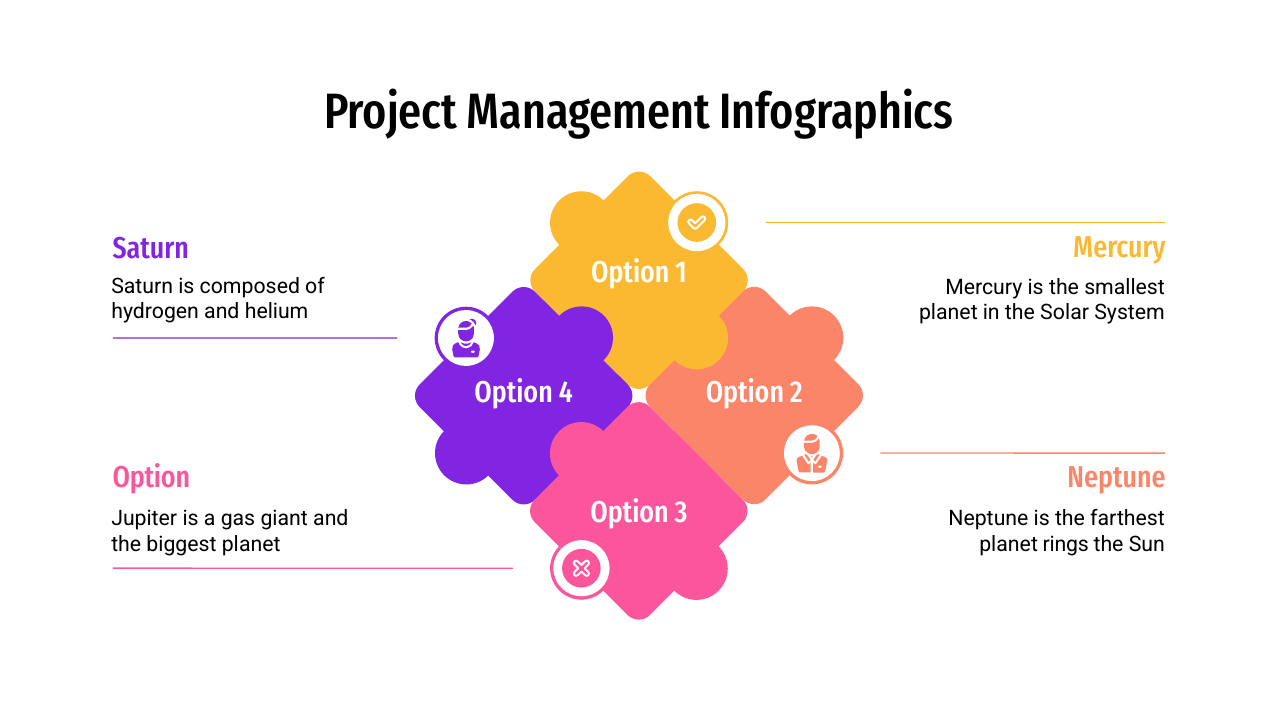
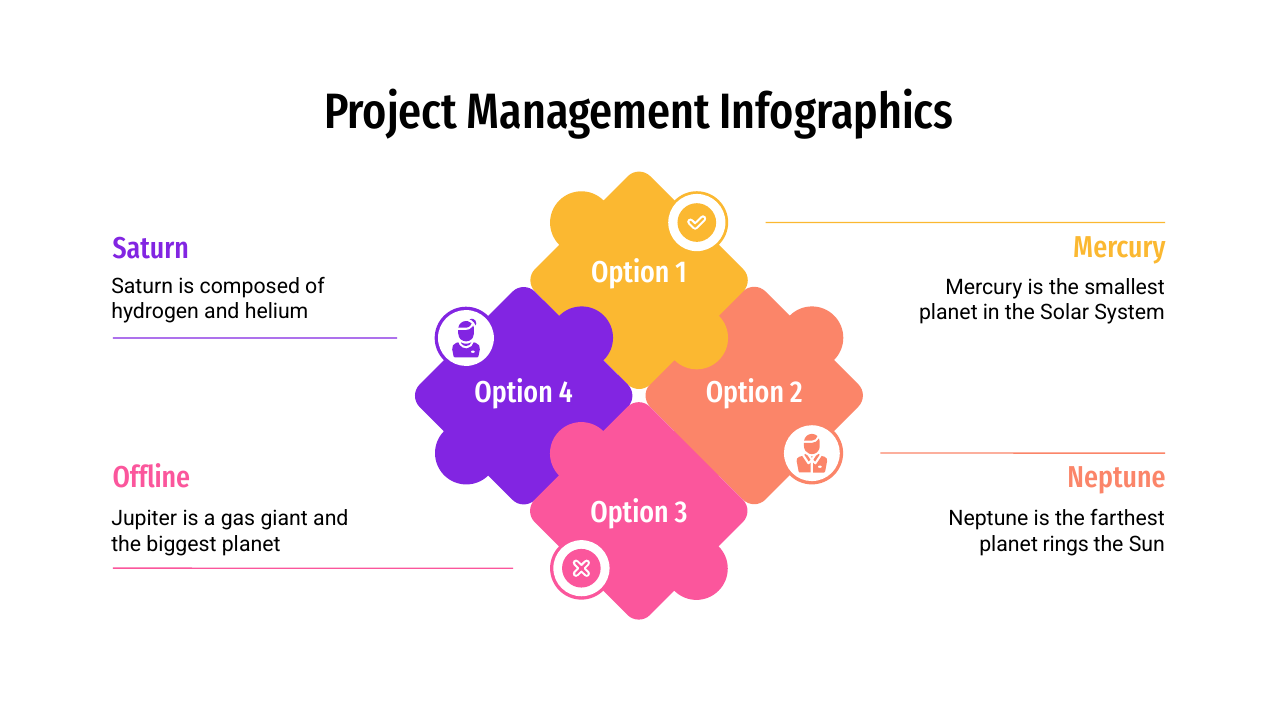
Option: Option -> Offline (151, 478)
